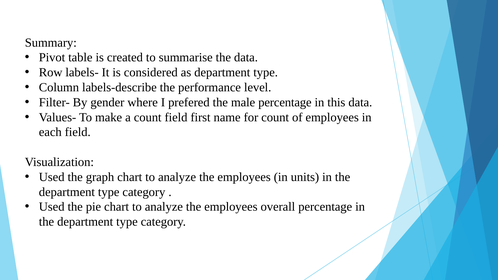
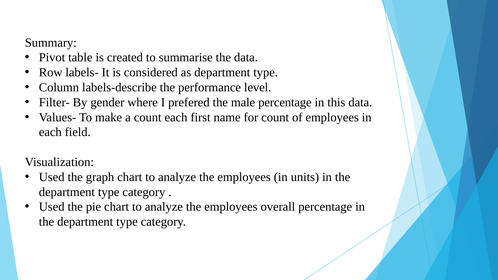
count field: field -> each (176, 117)
